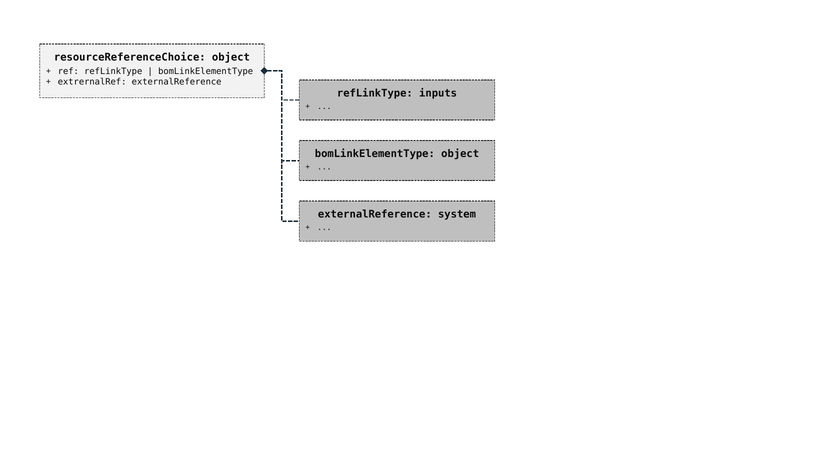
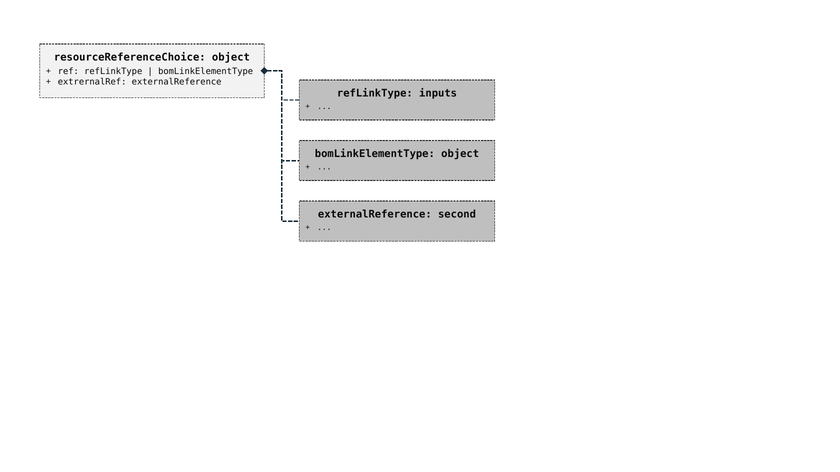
system: system -> second (457, 215)
